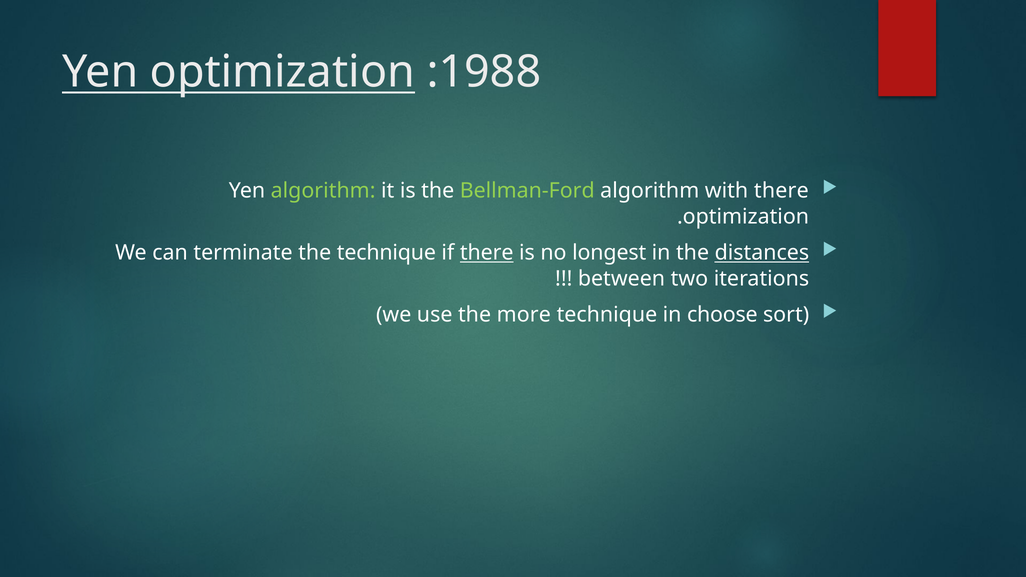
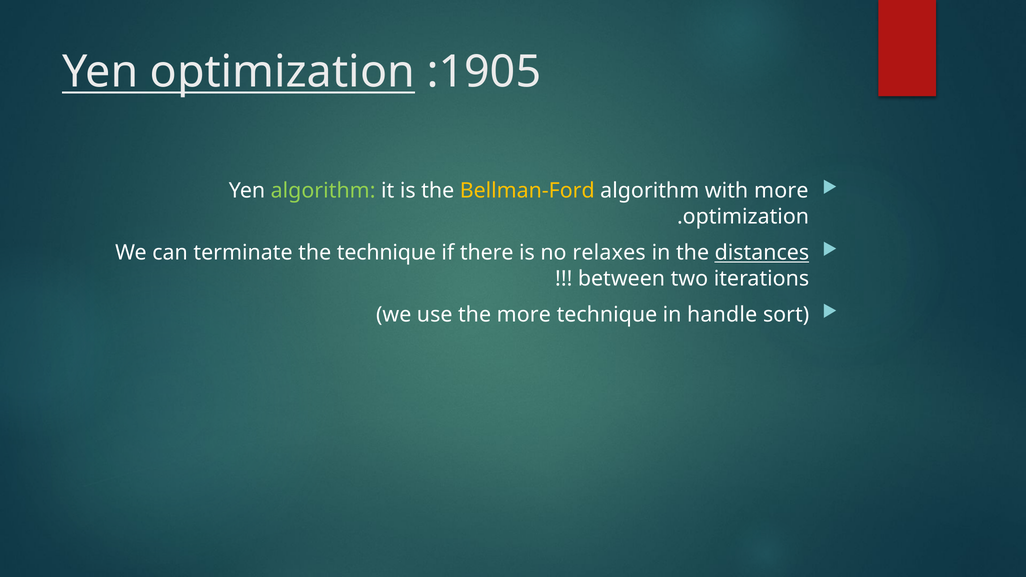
1988: 1988 -> 1905 (490, 72)
Bellman-Ford colour: light green -> yellow (527, 191)
with there: there -> more (781, 191)
there underline: present -> none (487, 253)
longest: longest -> relaxes (609, 253)
choose: choose -> handle (722, 315)
